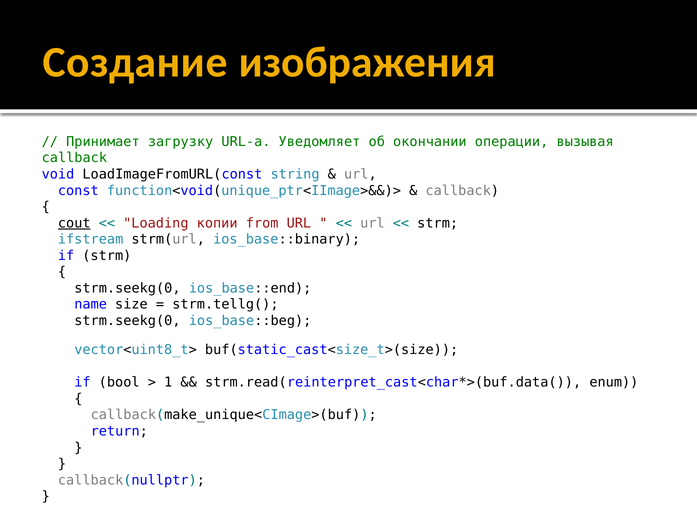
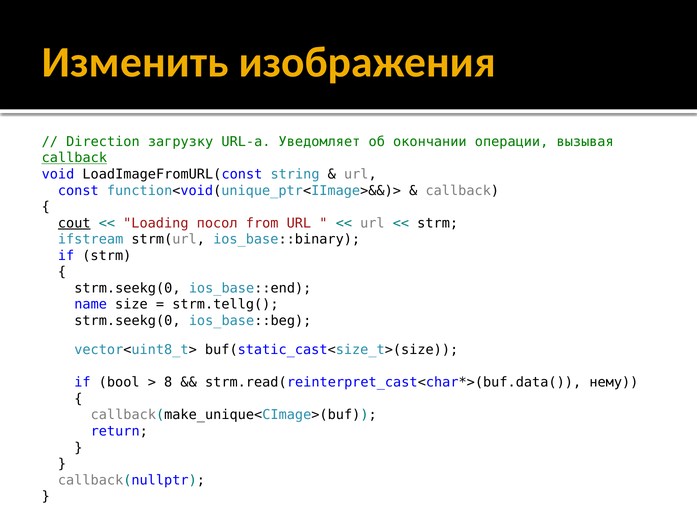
Создание: Создание -> Изменить (135, 62)
Принимает: Принимает -> Direction (103, 142)
callback underline: none -> present (74, 158)
копии: копии -> посол (217, 223)
1: 1 -> 8 (168, 382)
enum: enum -> нему (614, 382)
